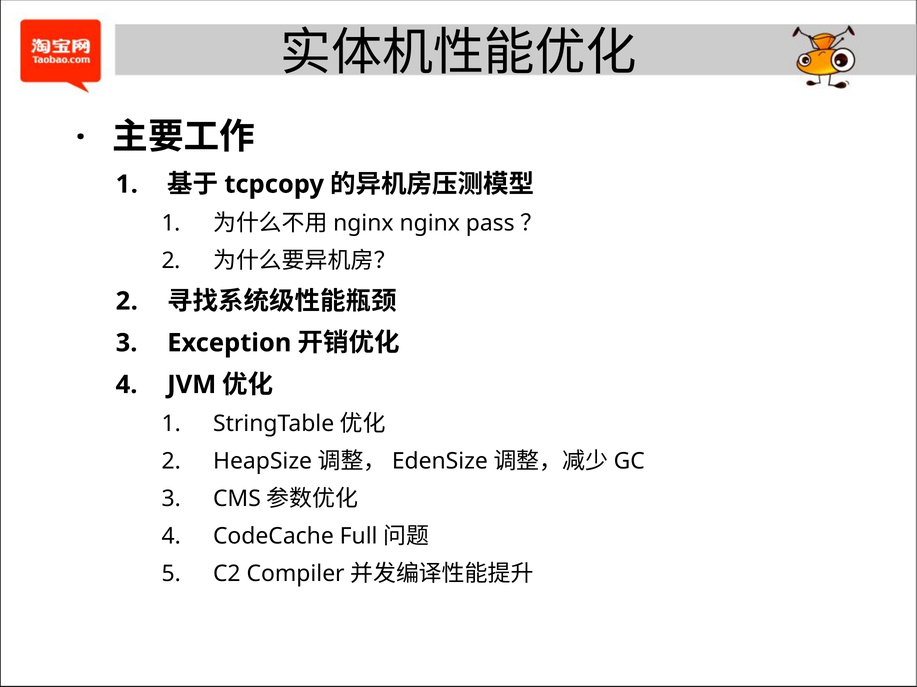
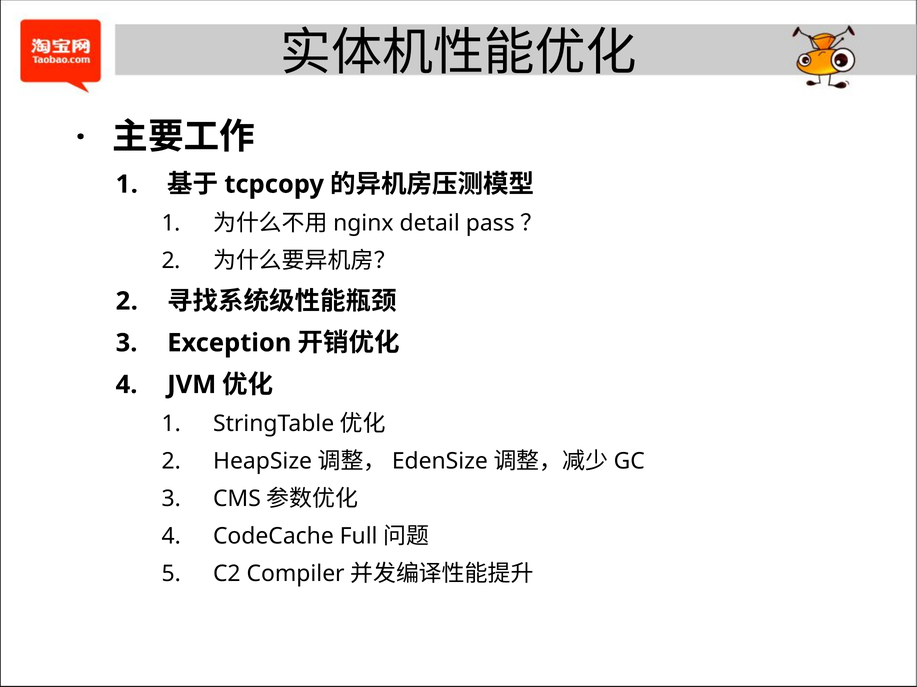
nginx: nginx -> detail (430, 223)
